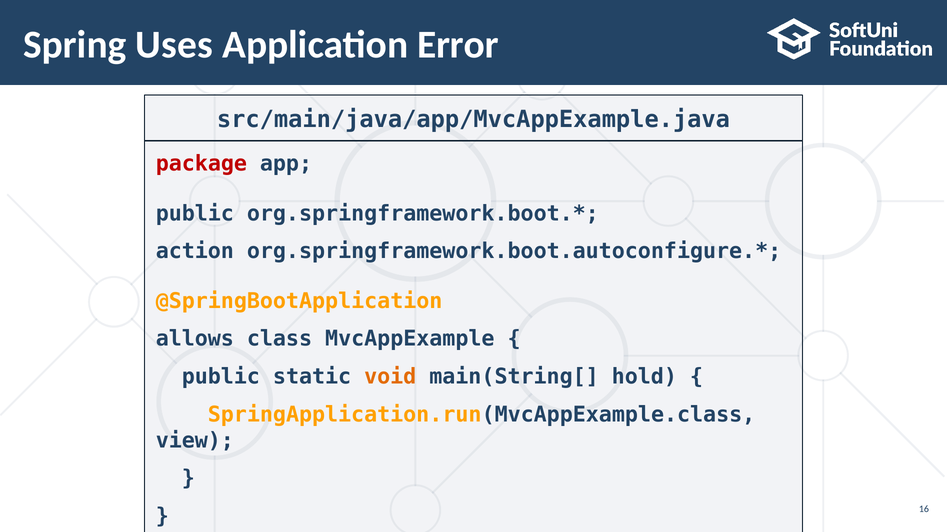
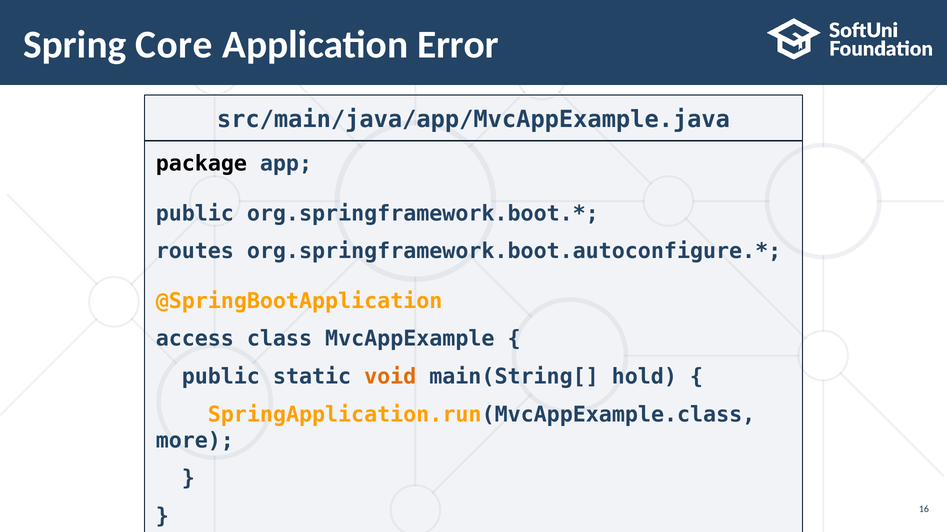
Uses: Uses -> Core (174, 45)
package colour: red -> black (201, 164)
action: action -> routes (195, 252)
allows: allows -> access (195, 339)
view: view -> more (195, 441)
